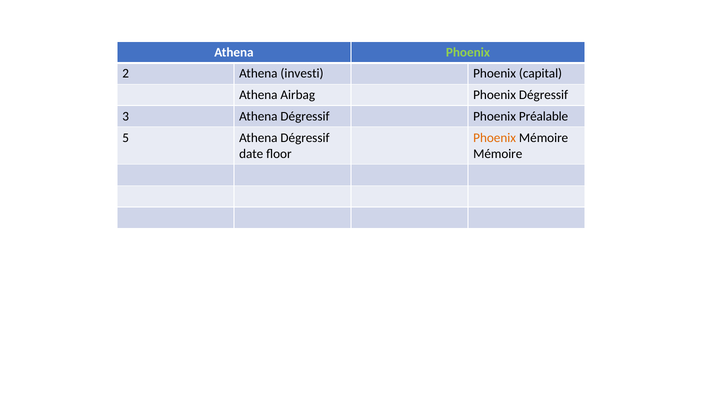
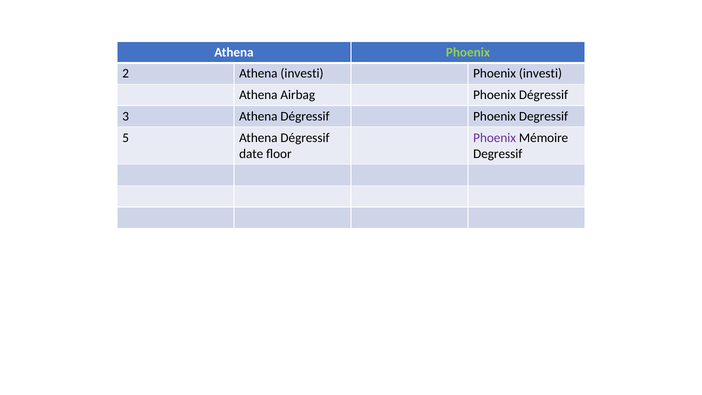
Phoenix capital: capital -> investi (540, 74)
Phoenix Préalable: Préalable -> Degressif (544, 116)
Phoenix colour: orange -> purple (495, 138)
Mémoire: Mémoire -> Degressif (498, 154)
